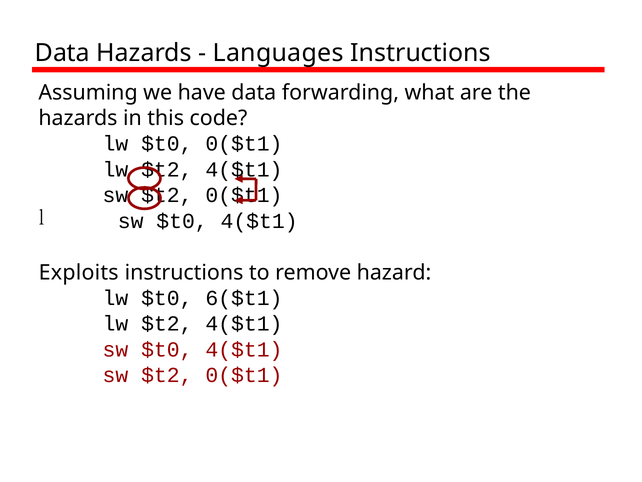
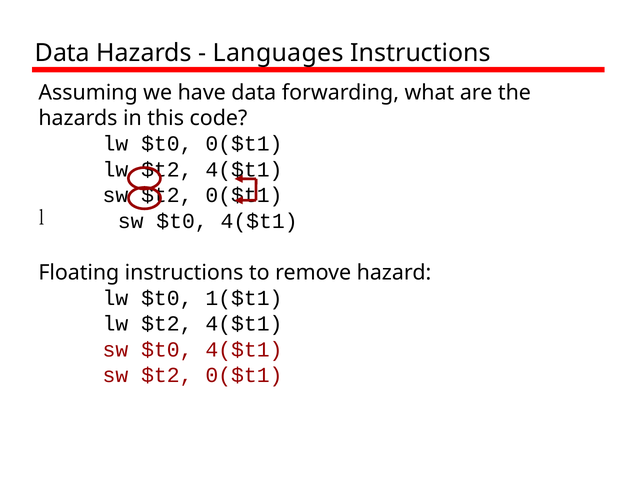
Exploits: Exploits -> Floating (79, 272)
6($t1: 6($t1 -> 1($t1 (244, 298)
